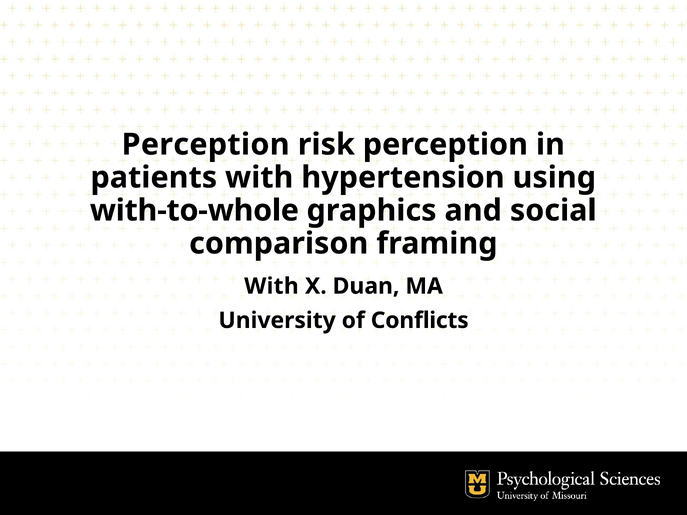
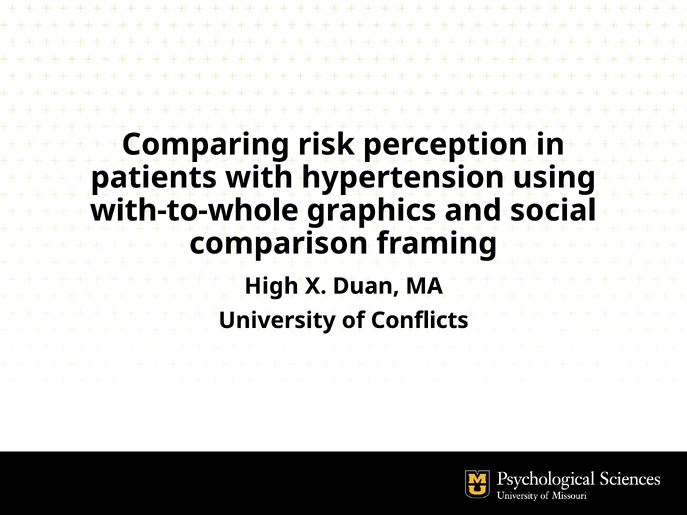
Perception: Perception -> Comparing (206, 145)
With: With -> High (271, 286)
